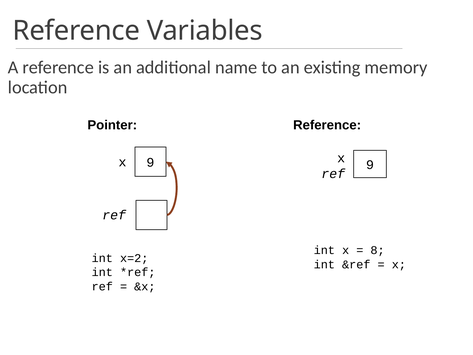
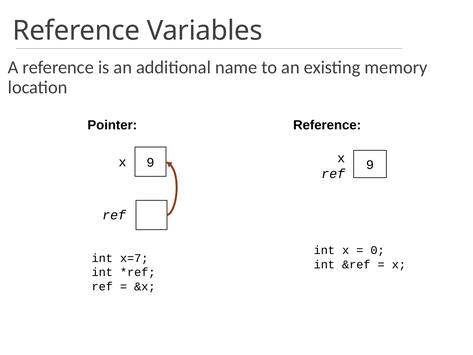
8: 8 -> 0 (378, 250)
x=2: x=2 -> x=7 (134, 258)
